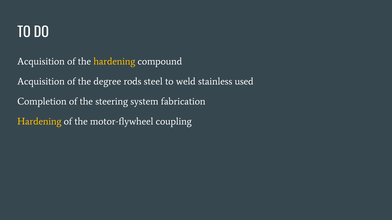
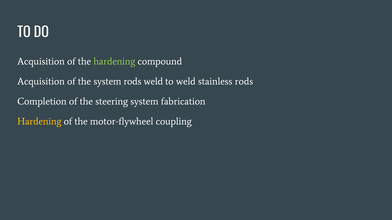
hardening colour: yellow -> light green (114, 62)
the degree: degree -> system (107, 82)
rods steel: steel -> weld (153, 82)
stainless used: used -> rods (244, 82)
